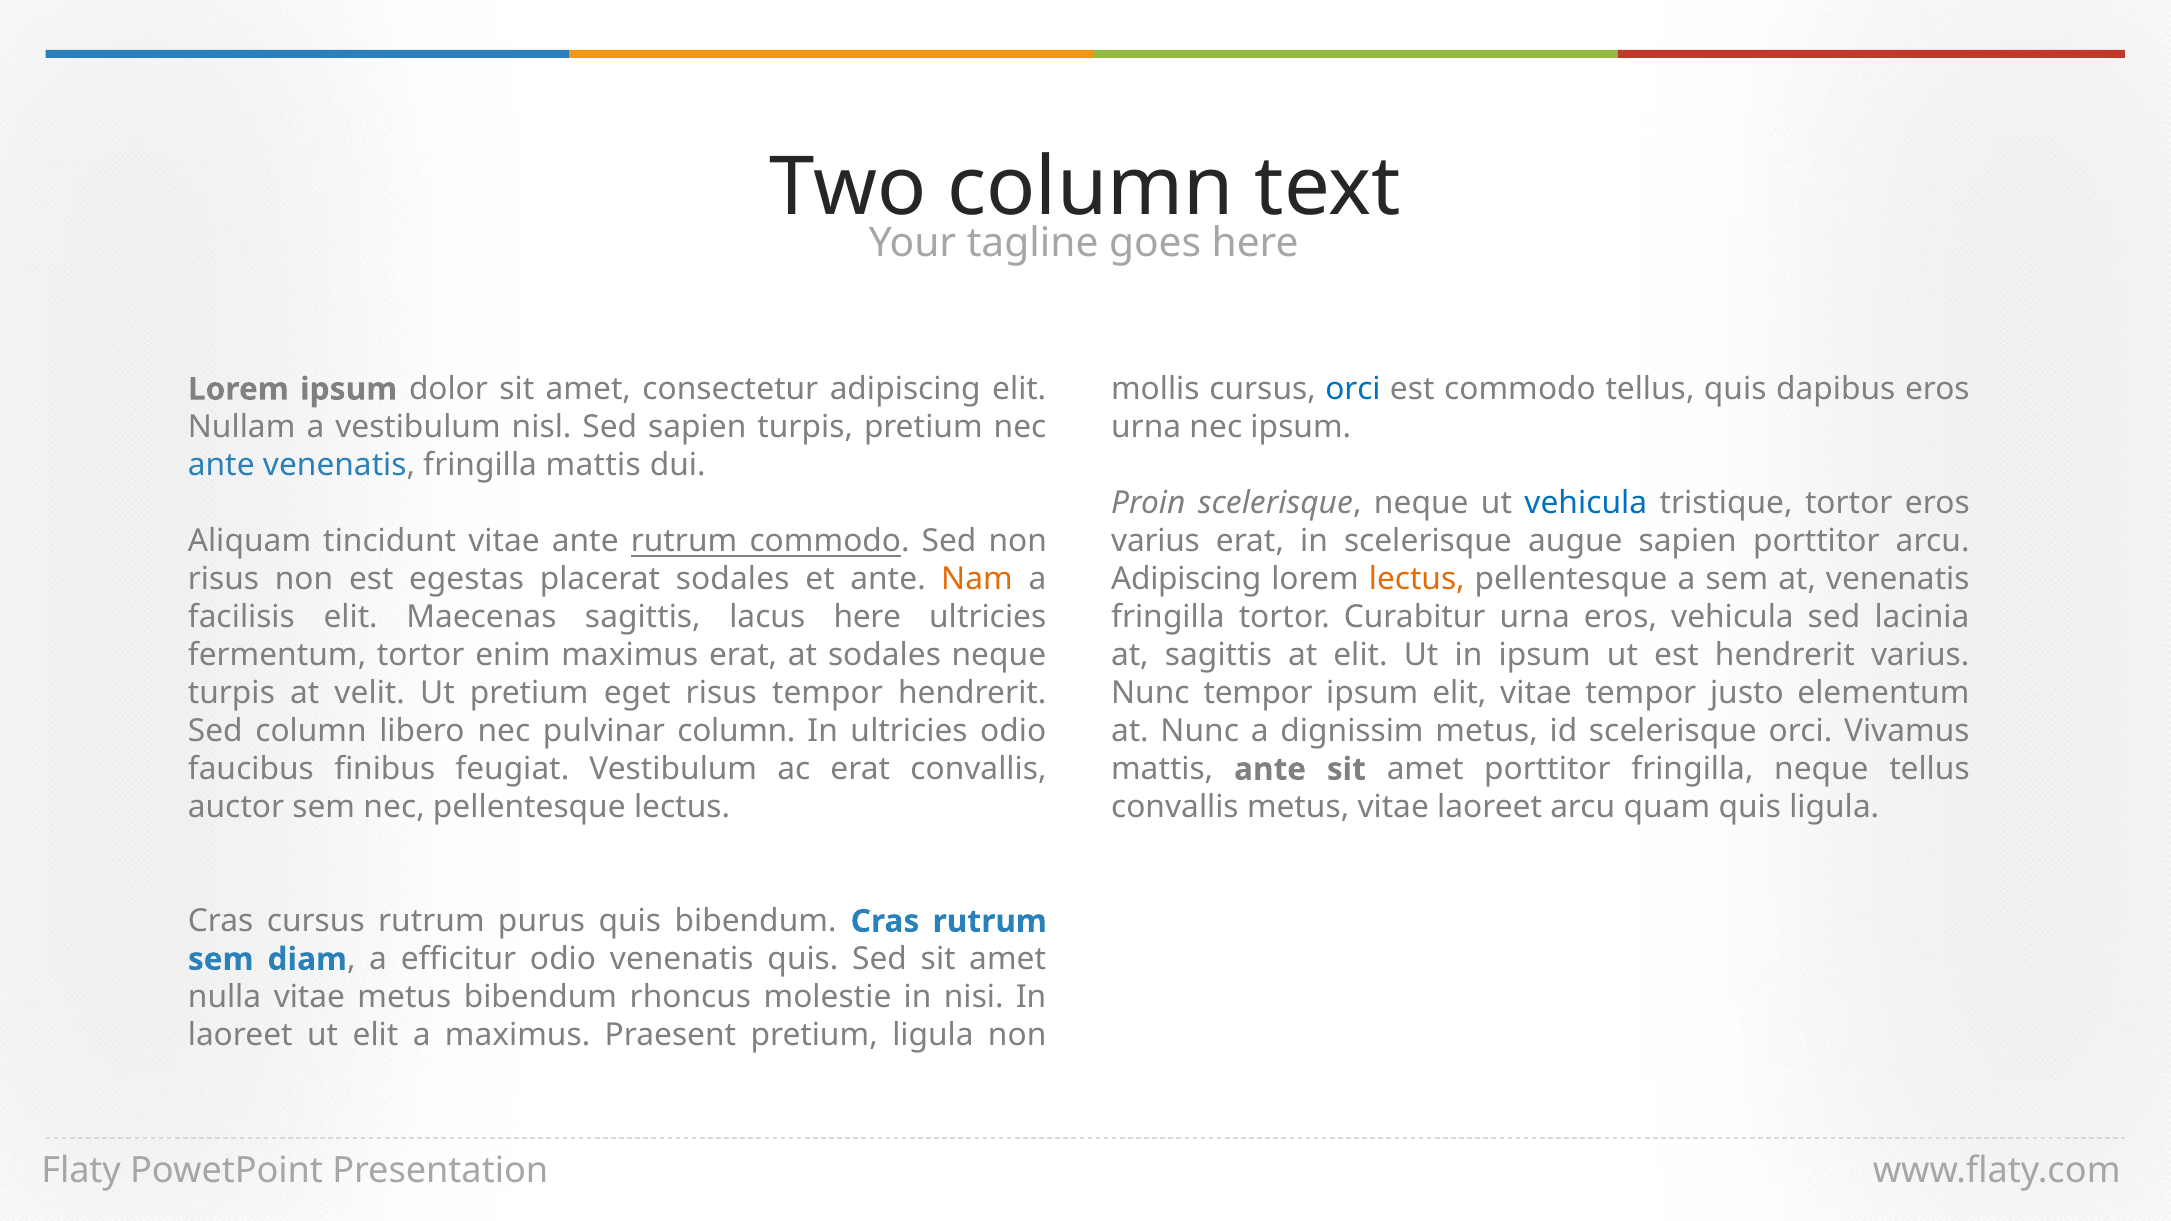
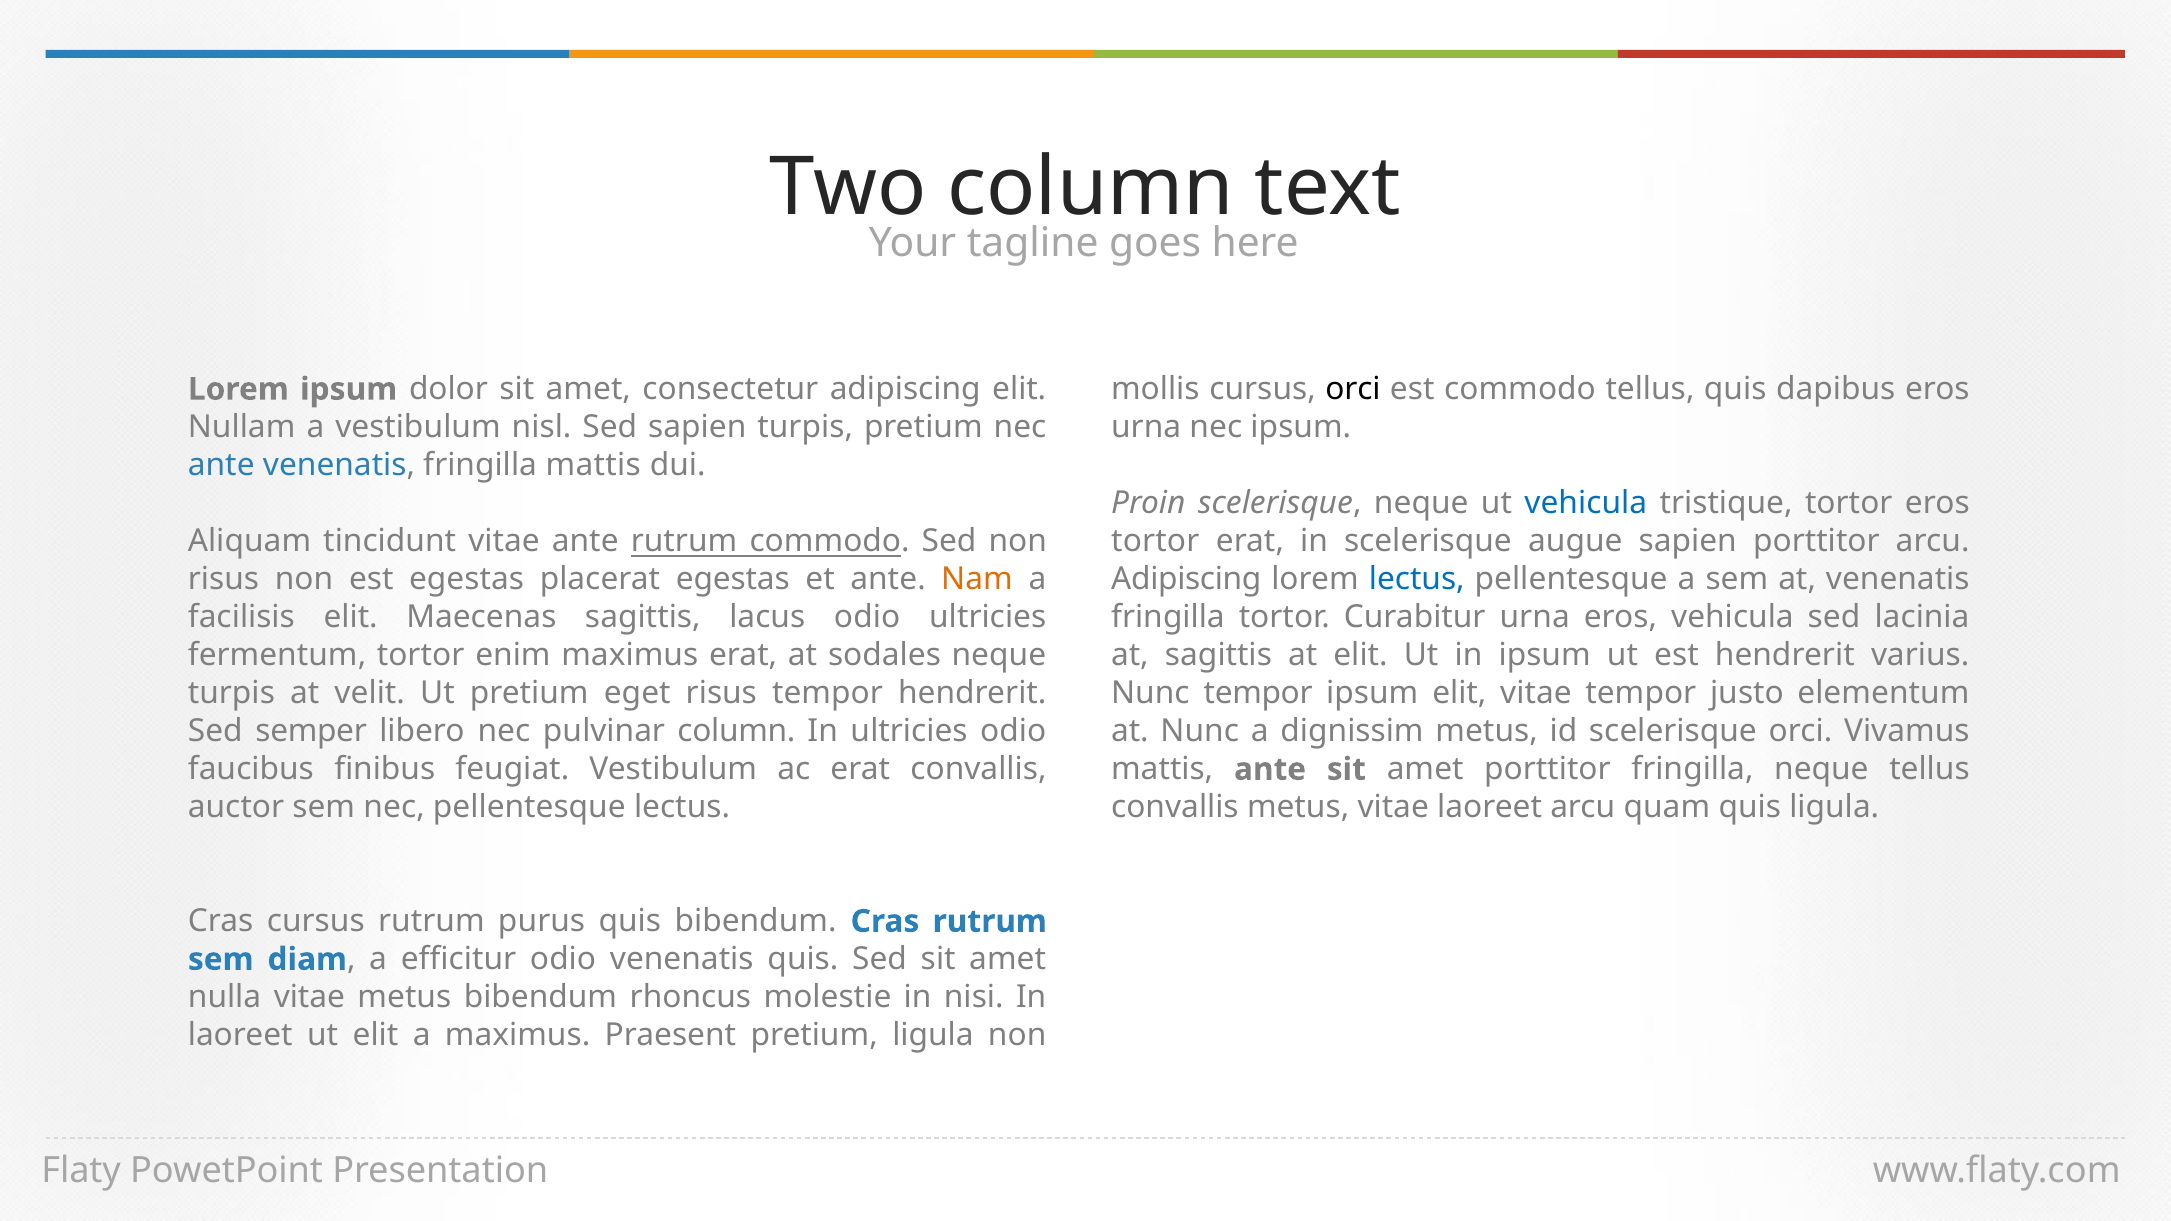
orci colour: blue -> black (1353, 389)
varius: varius -> tortor (1155, 541)
placerat sodales: sodales -> egestas (733, 579)
lectus colour: orange -> blue (1417, 579)
lacus here: here -> odio (867, 617)
Sed column: column -> semper (311, 731)
